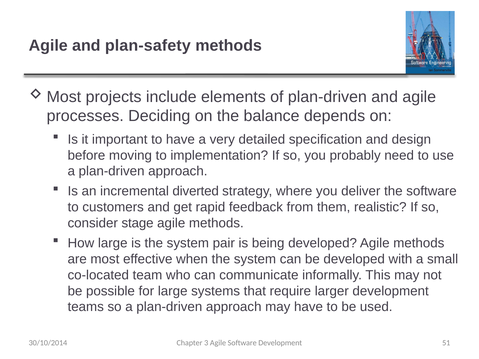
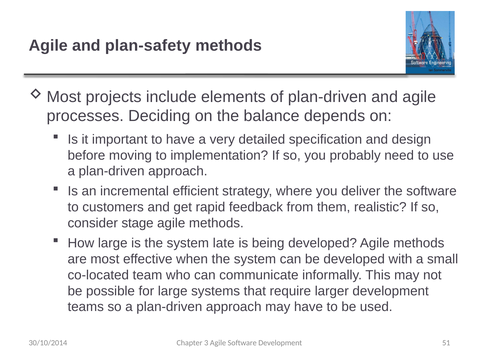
diverted: diverted -> efficient (196, 191)
pair: pair -> late (224, 243)
